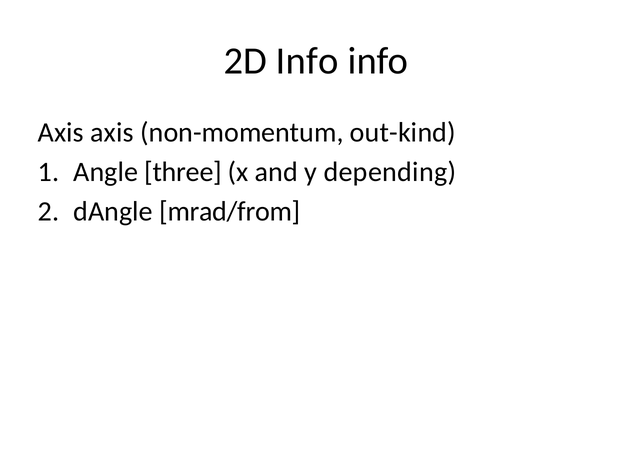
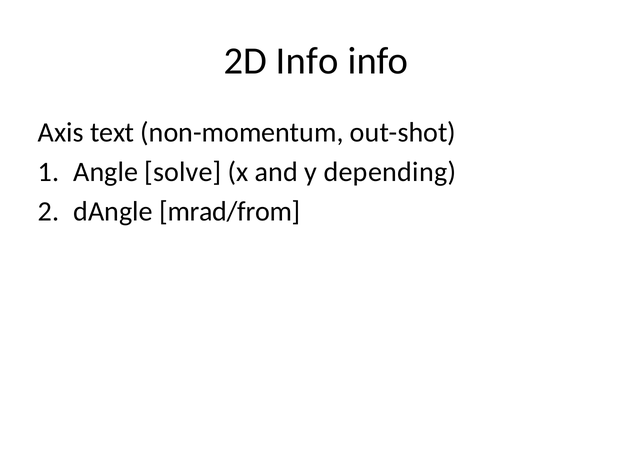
Axis axis: axis -> text (112, 133)
out-kind: out-kind -> out-shot (403, 133)
three: three -> solve (183, 172)
